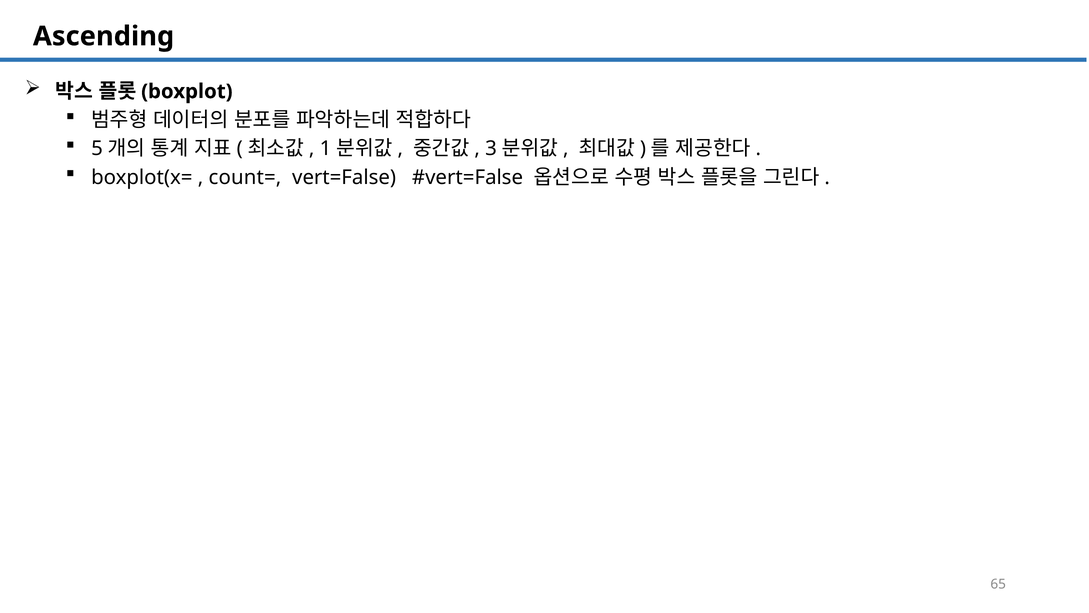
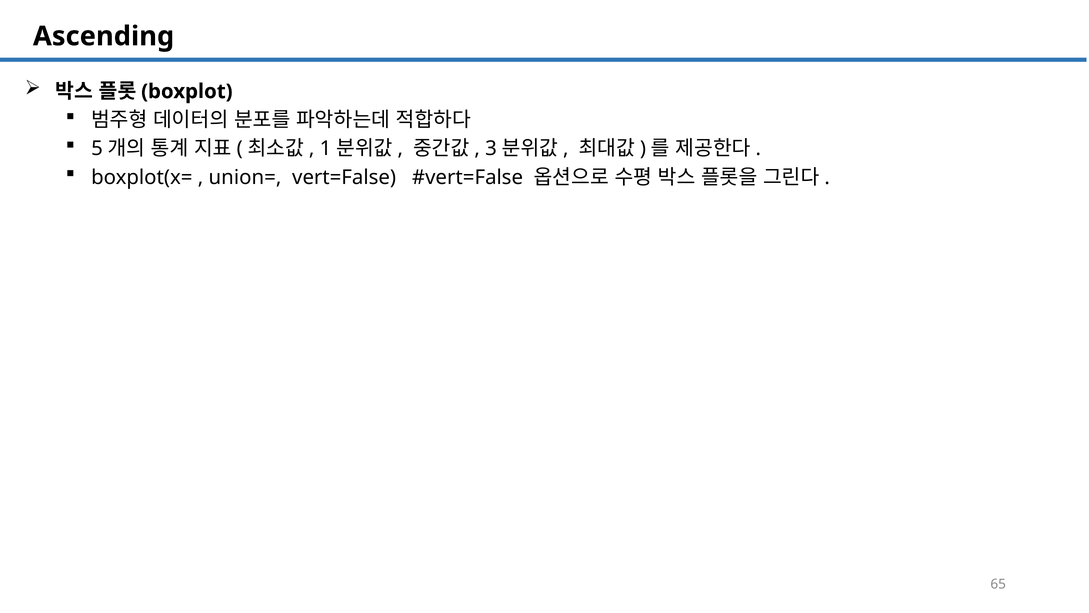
count=: count= -> union= (245, 177)
